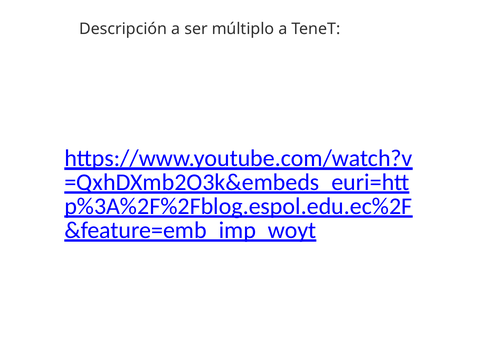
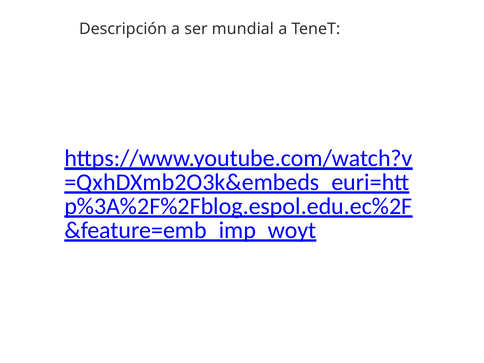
múltiplo: múltiplo -> mundial (243, 29)
